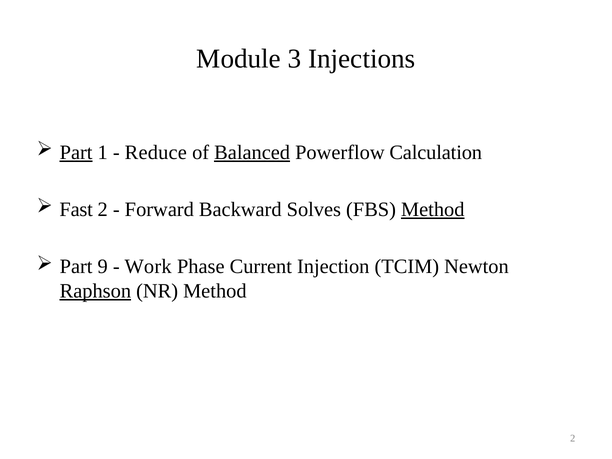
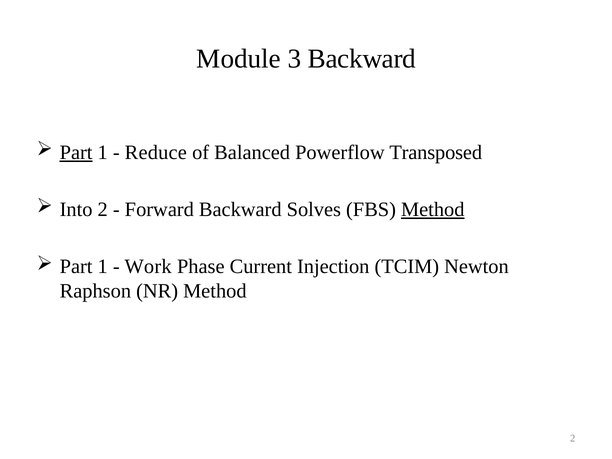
3 Injections: Injections -> Backward (362, 59)
Balanced underline: present -> none (252, 152)
Calculation: Calculation -> Transposed (436, 152)
Fast: Fast -> Into (76, 209)
9: 9 -> 1 (103, 267)
Raphson underline: present -> none (95, 291)
